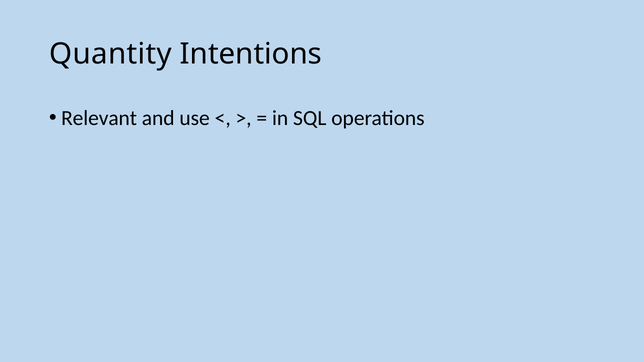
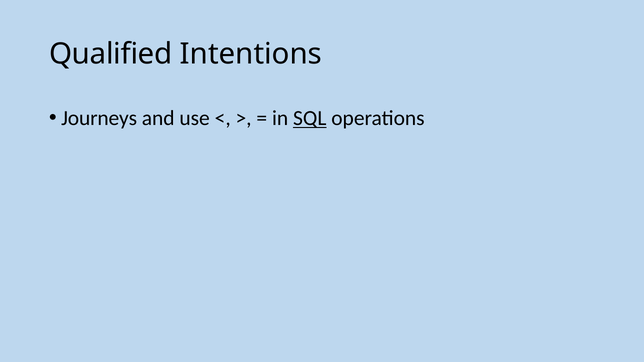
Quantity: Quantity -> Qualified (111, 54)
Relevant: Relevant -> Journeys (99, 118)
SQL underline: none -> present (310, 118)
